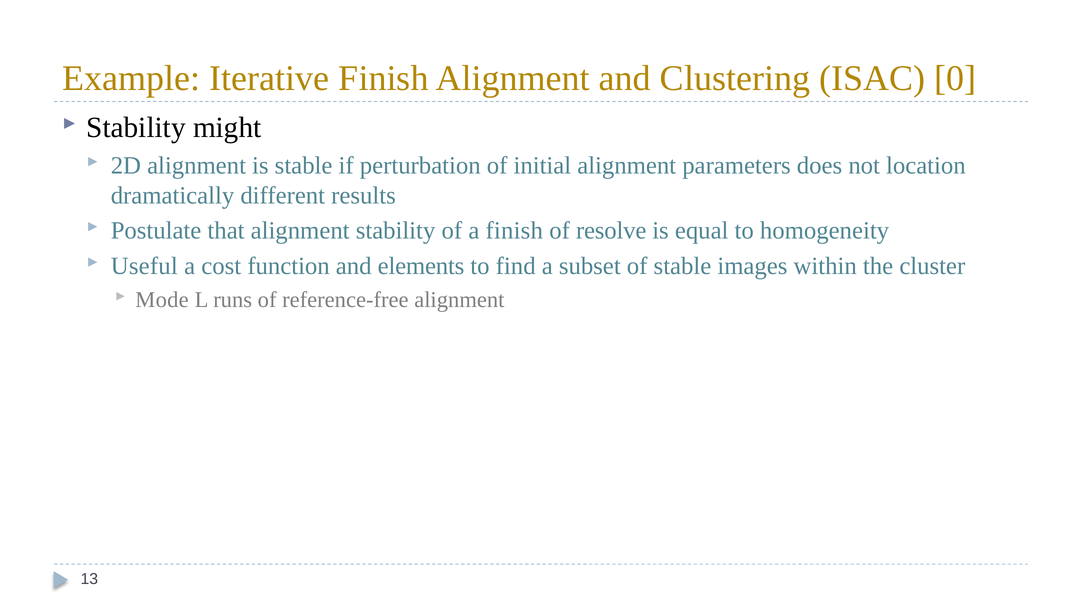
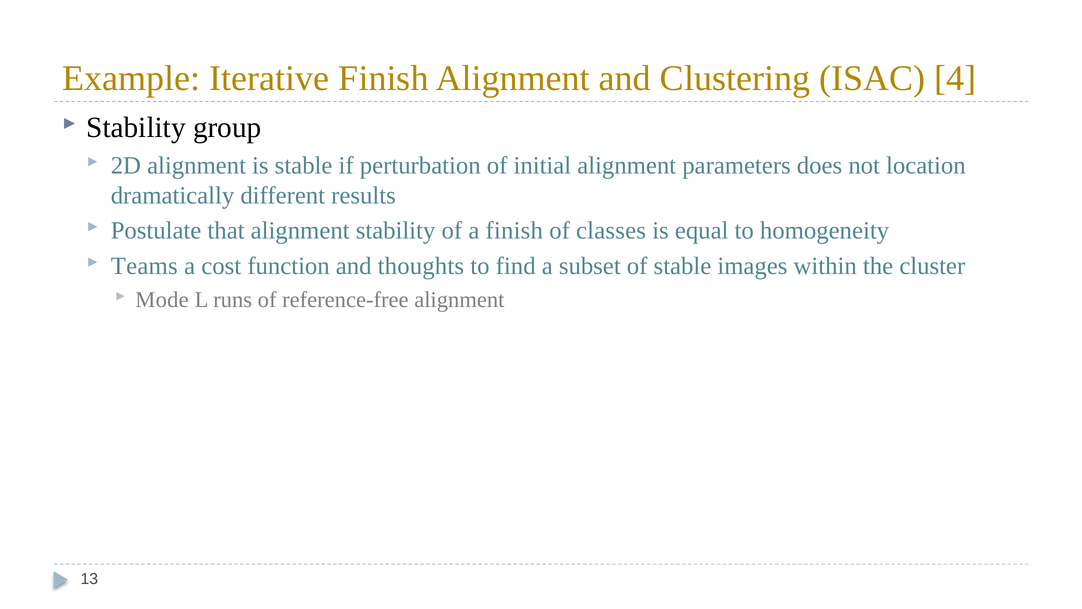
0: 0 -> 4 (955, 78)
might: might -> group (227, 128)
resolve: resolve -> classes (611, 231)
Useful: Useful -> Teams (144, 266)
elements: elements -> thoughts (421, 266)
